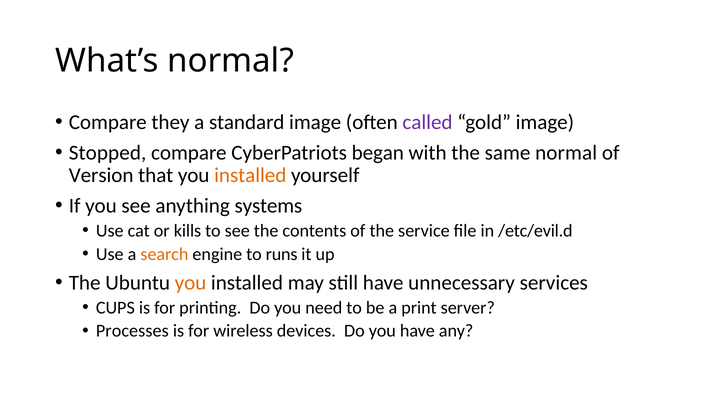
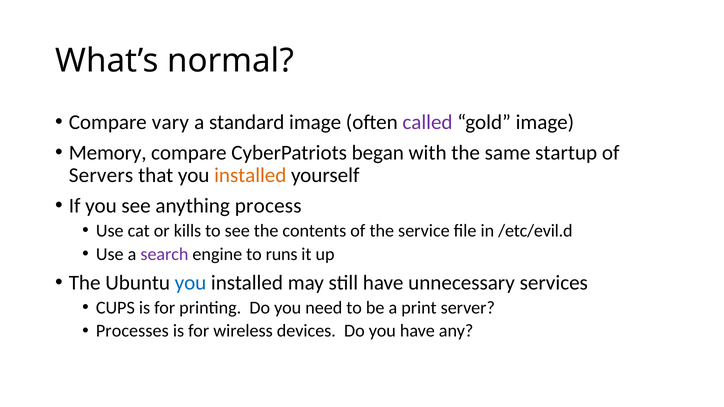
they: they -> vary (170, 122)
Stopped: Stopped -> Memory (108, 153)
same normal: normal -> startup (566, 153)
Version: Version -> Servers (101, 176)
systems: systems -> process (268, 206)
search colour: orange -> purple (164, 254)
you colour: orange -> blue (191, 283)
